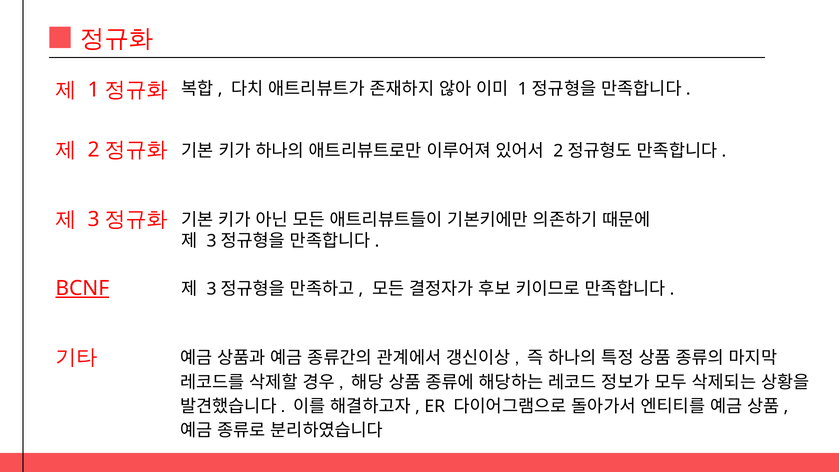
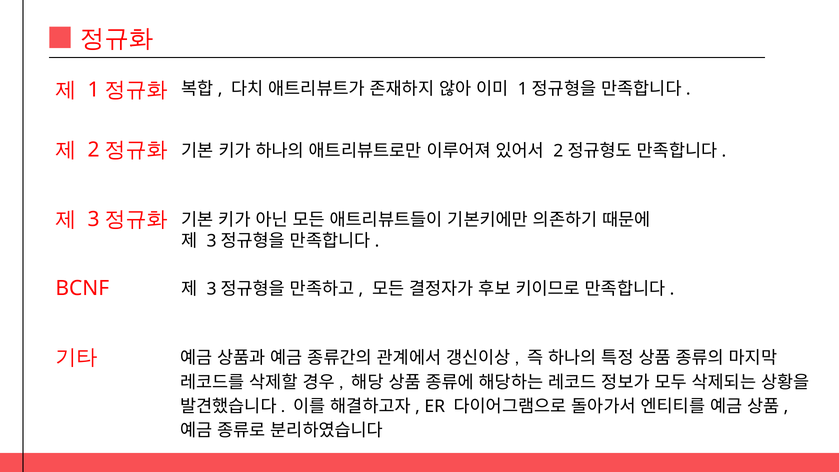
BCNF underline: present -> none (82, 288)
